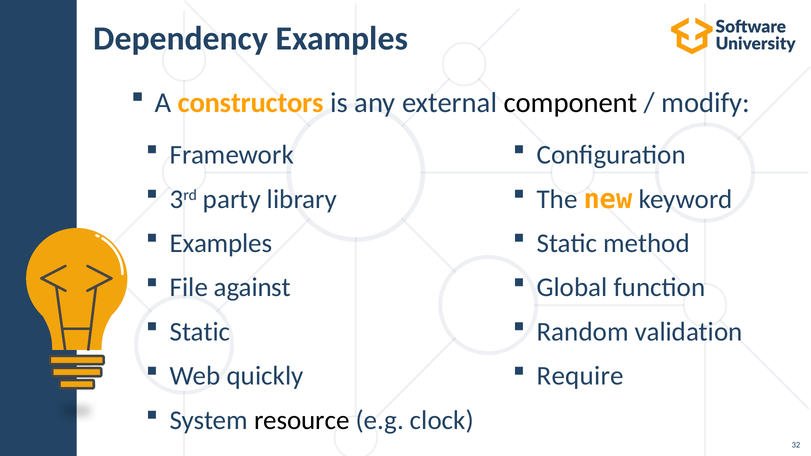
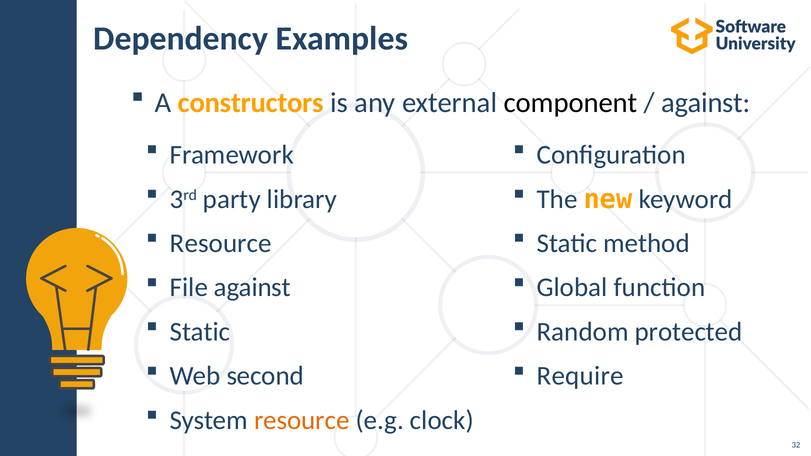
modify: modify -> against (706, 103)
Examples: Examples -> Resource (221, 243)
validation: validation -> protected (689, 332)
quickly: quickly -> second (265, 376)
resource colour: black -> orange (302, 420)
